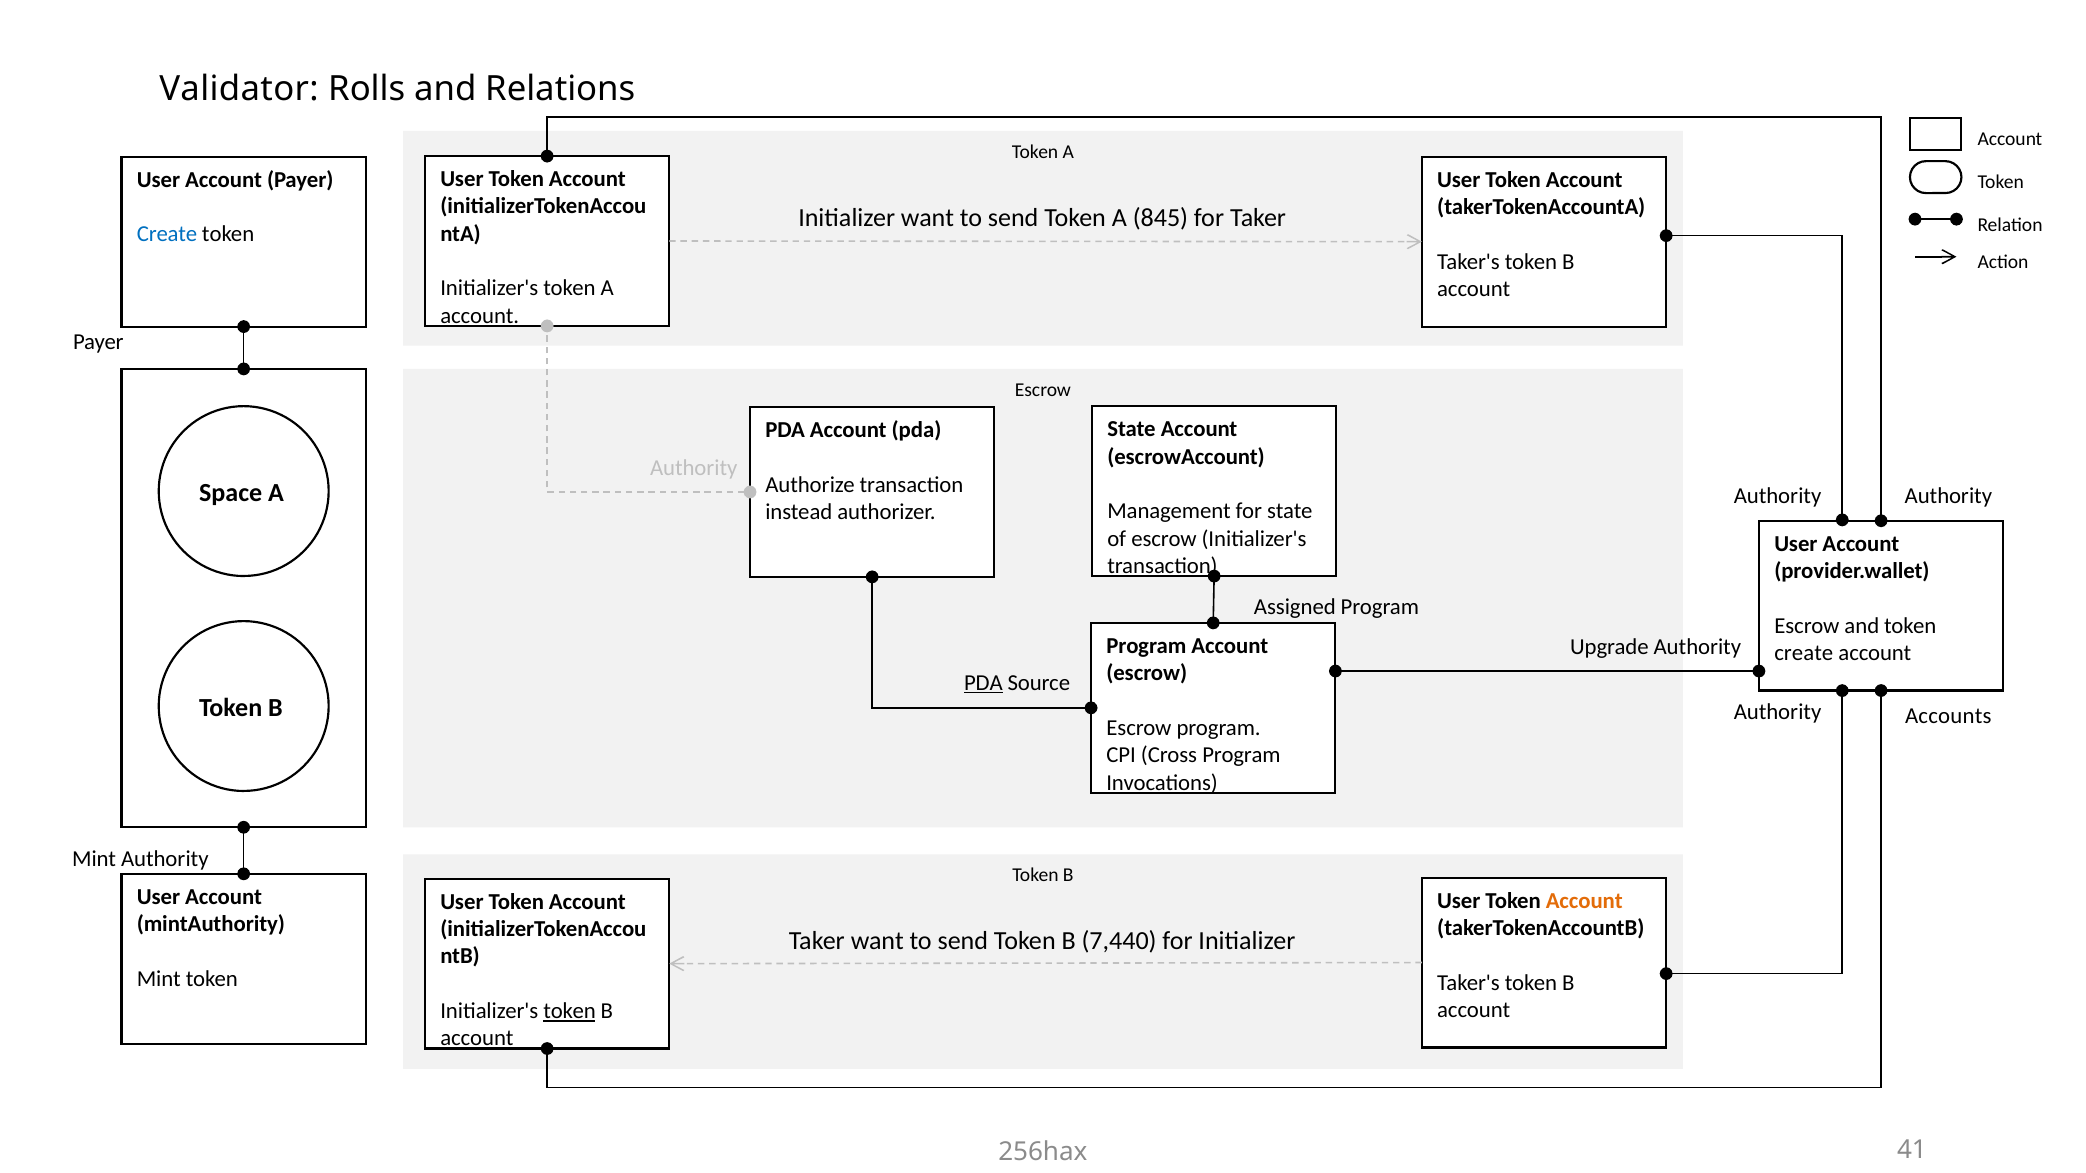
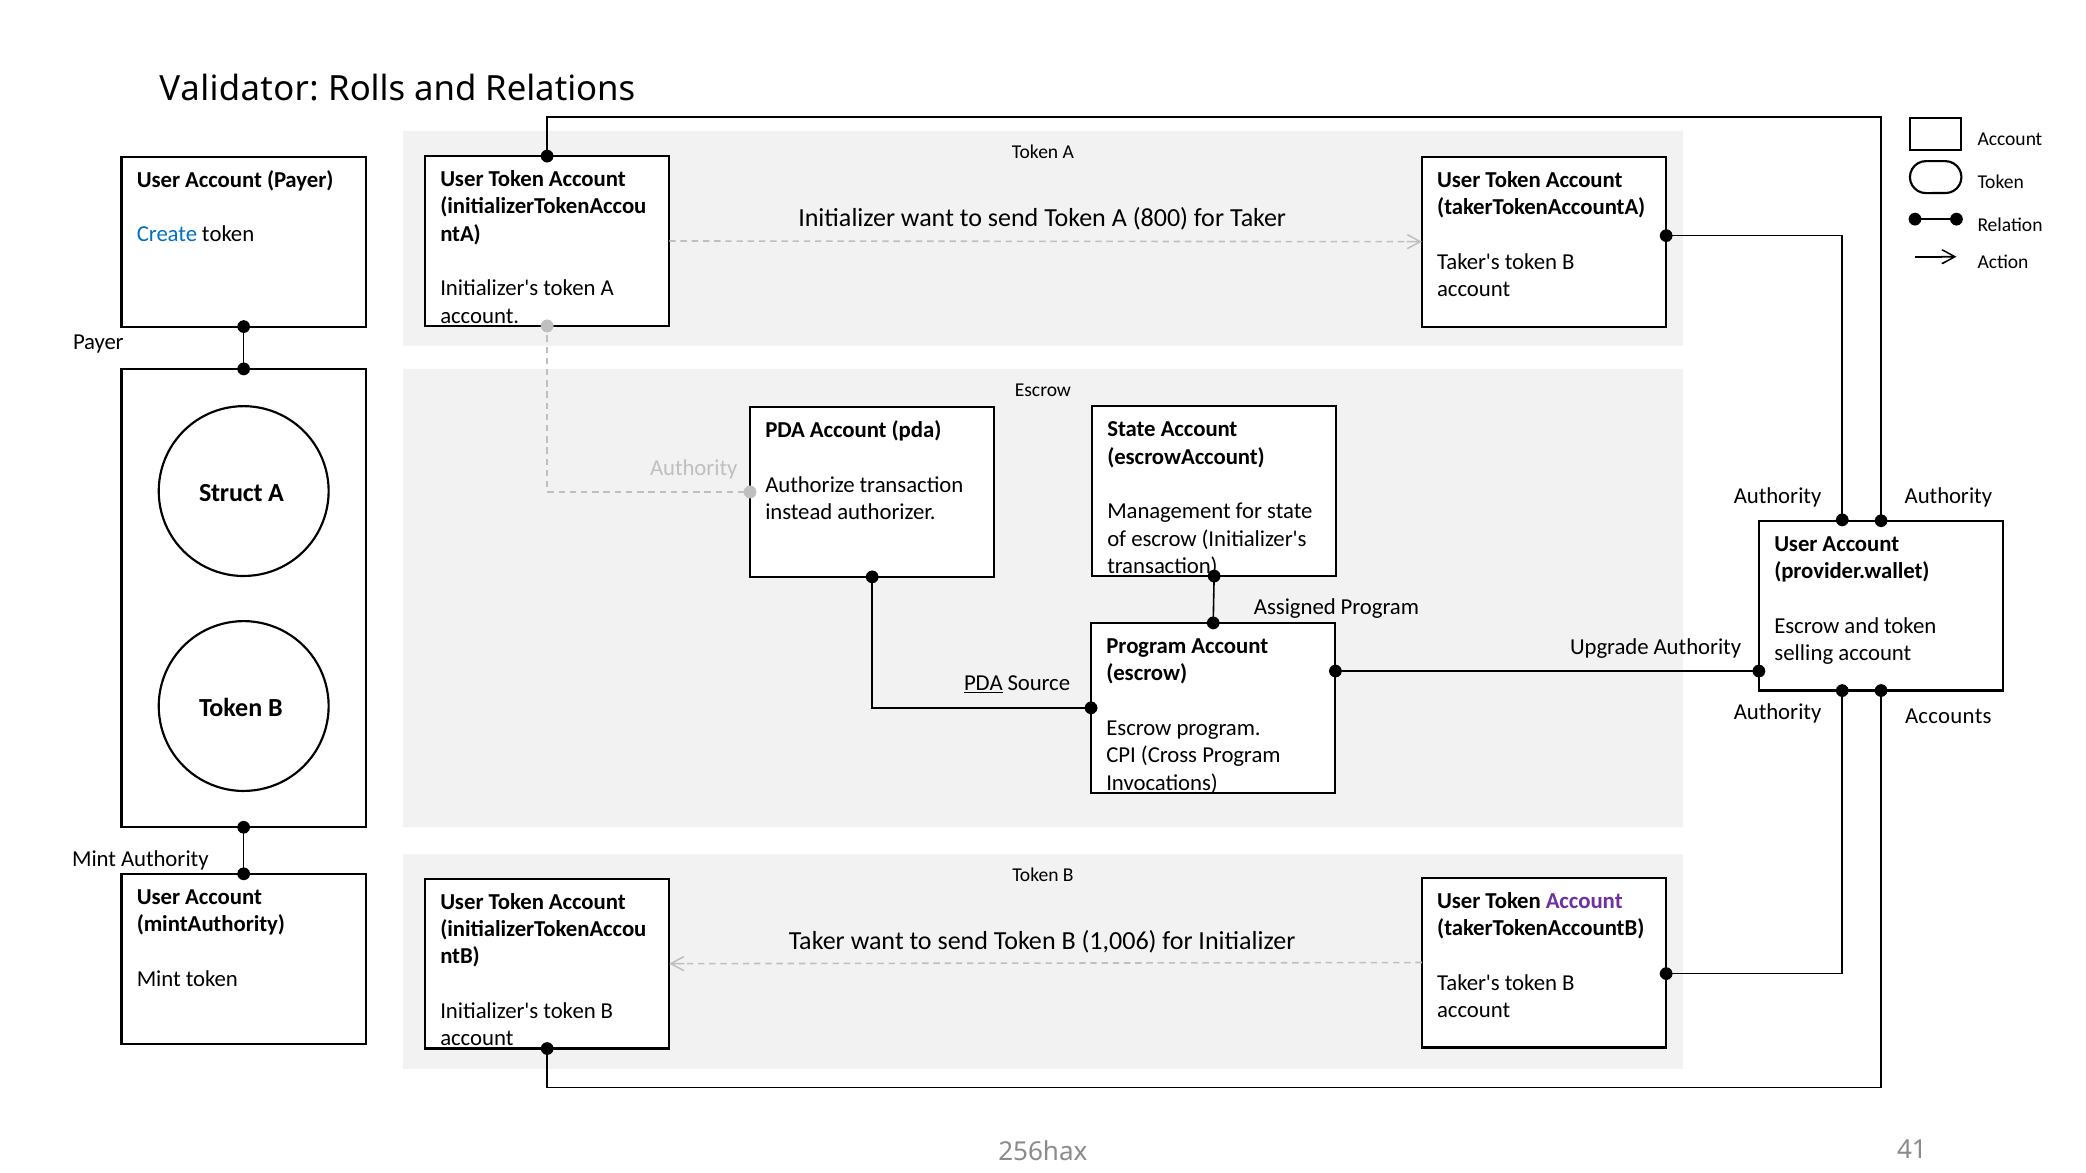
845: 845 -> 800 (1160, 218)
Space: Space -> Struct (231, 493)
create: create -> selling (1804, 653)
Account colour: orange -> purple (1584, 901)
7,440: 7,440 -> 1,006 (1119, 941)
token underline: present -> none (570, 1011)
